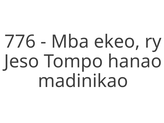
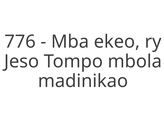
hanao: hanao -> mbola (135, 61)
